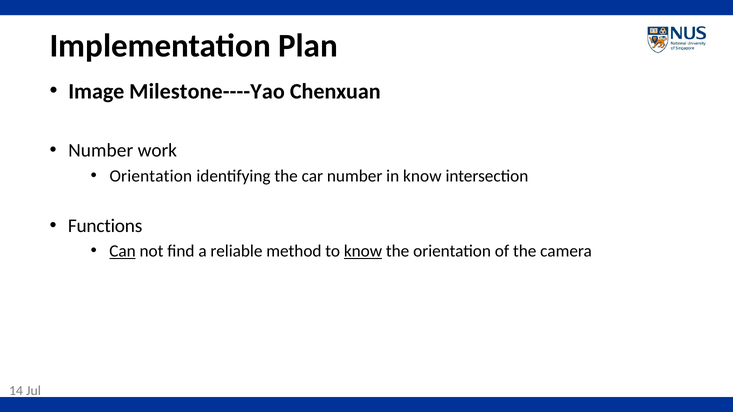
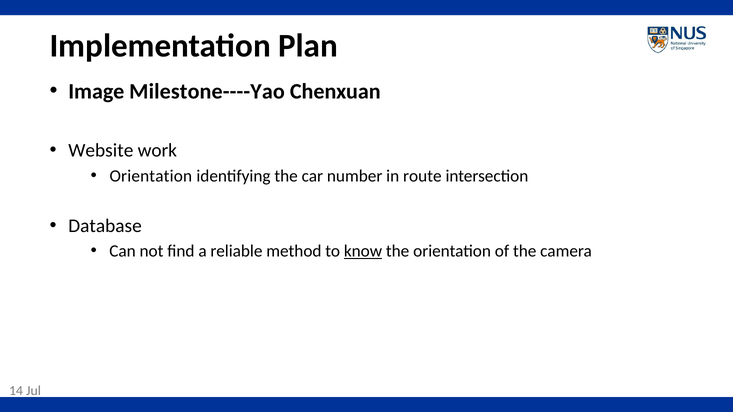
Number: Number -> Website (101, 151)
in know: know -> route (422, 176)
Functions: Functions -> Database (105, 226)
Can underline: present -> none (122, 251)
